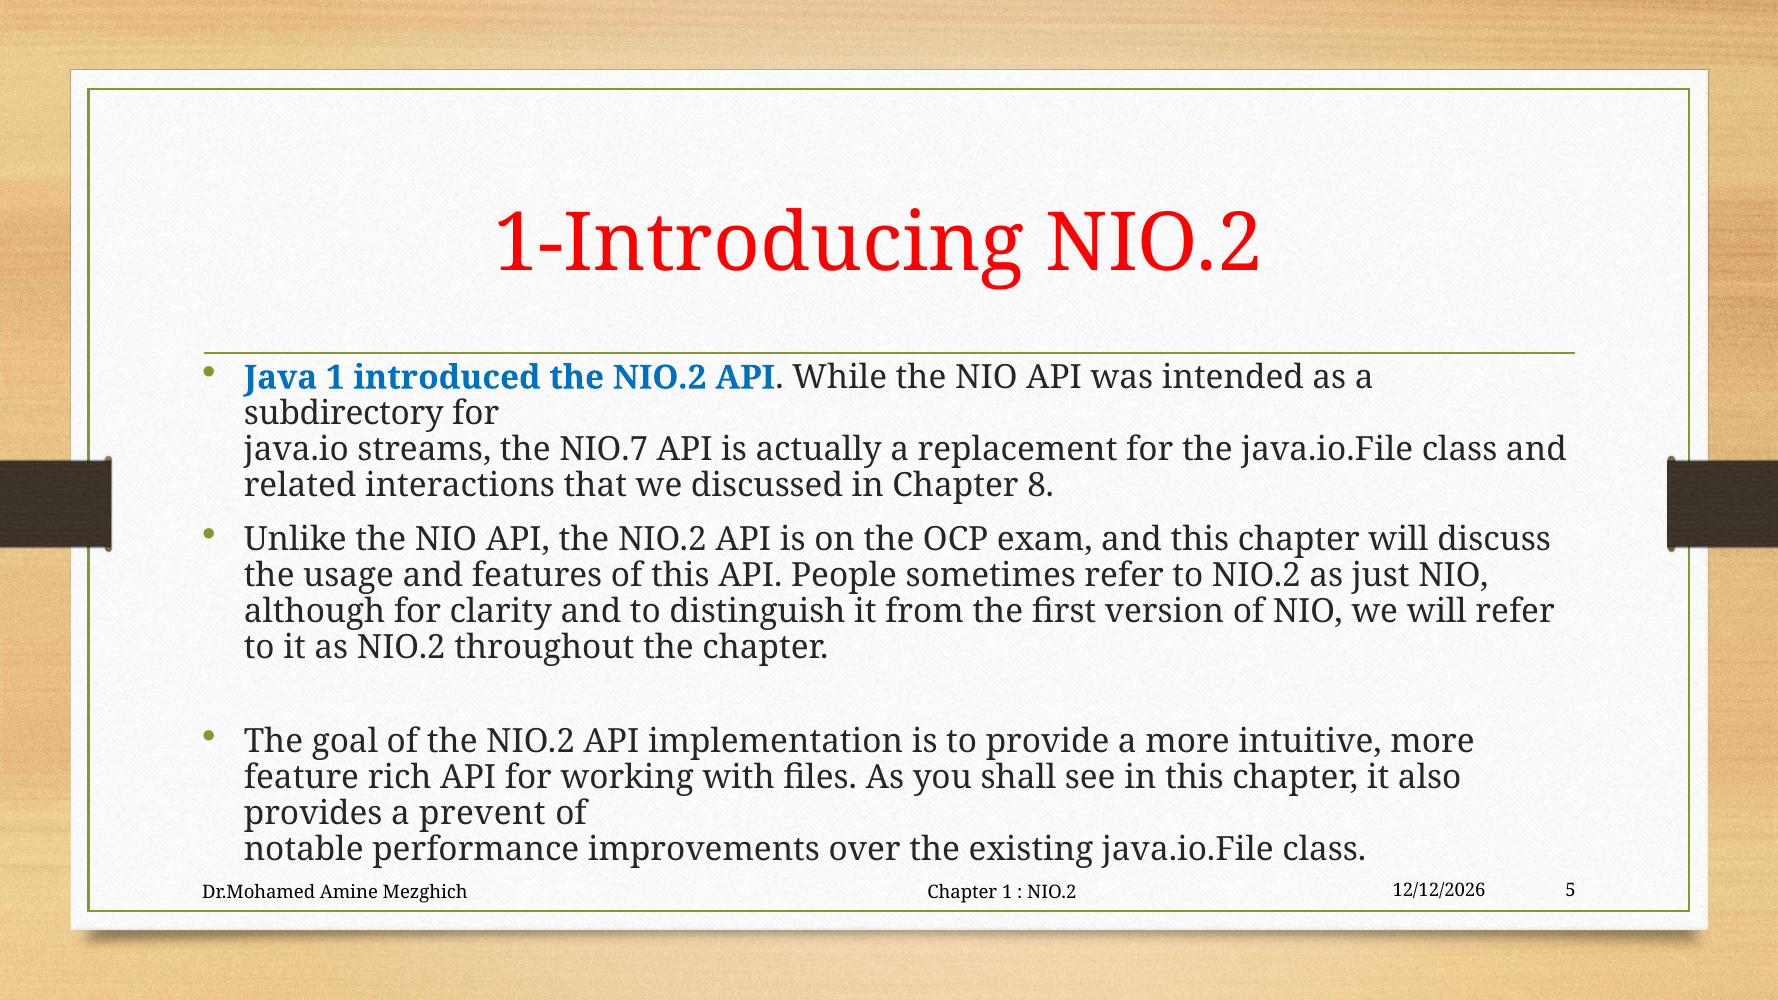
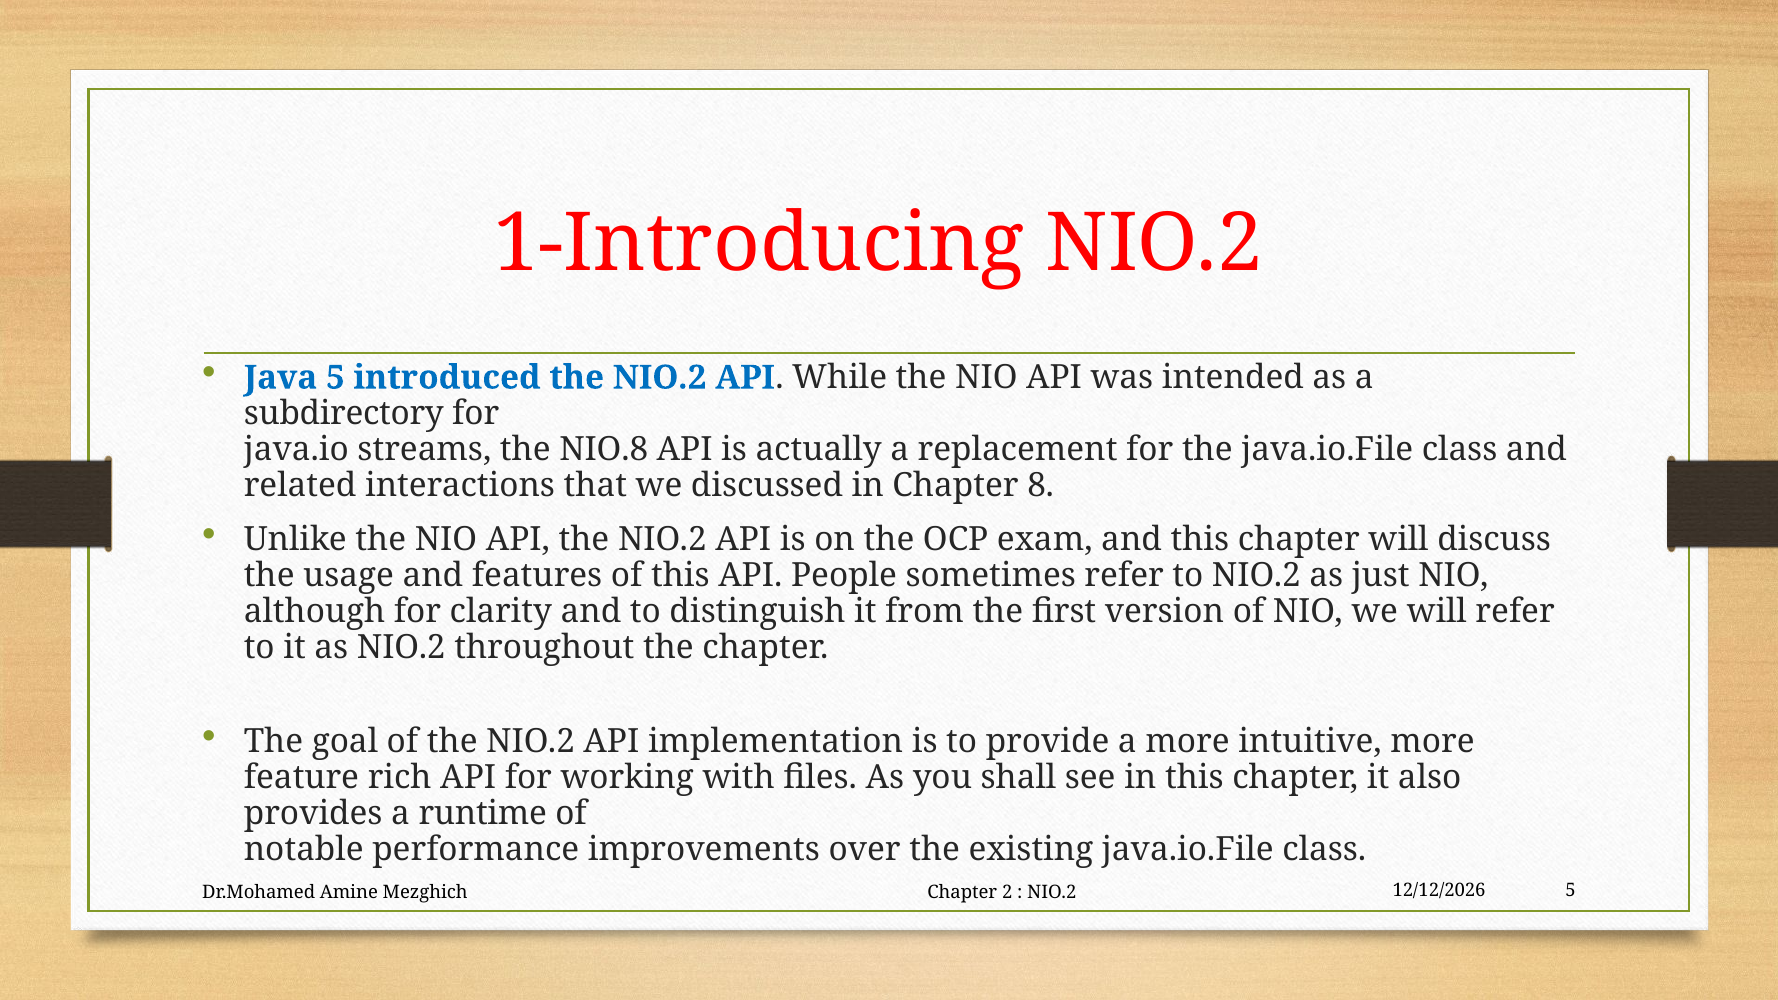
Java 1: 1 -> 5 (335, 378)
NIO.7: NIO.7 -> NIO.8 (604, 450)
prevent: prevent -> runtime (483, 814)
Chapter 1: 1 -> 2 (1007, 892)
